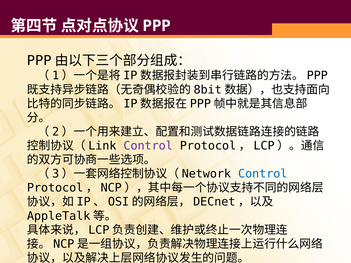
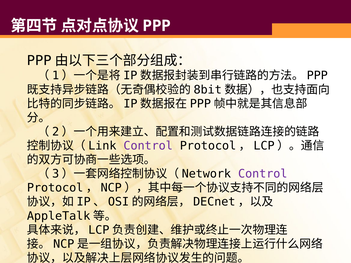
Control colour: blue -> purple (263, 174)
